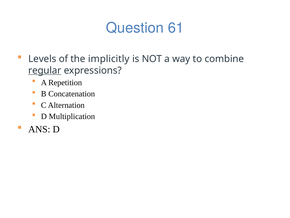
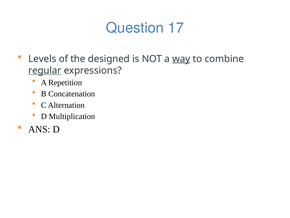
61: 61 -> 17 (176, 28)
implicitly: implicitly -> designed (109, 59)
way underline: none -> present (181, 59)
